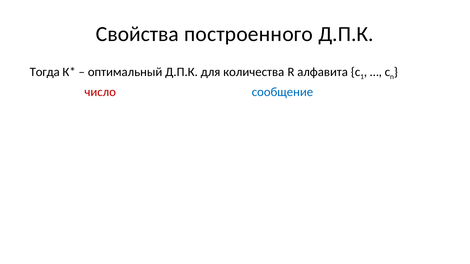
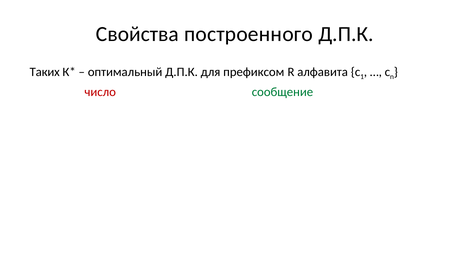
Тогда: Тогда -> Таких (45, 72)
количества: количества -> префиксом (254, 72)
сообщение colour: blue -> green (282, 92)
